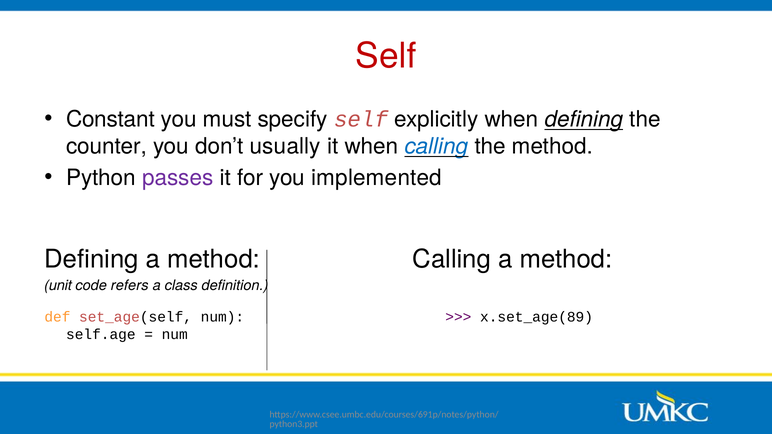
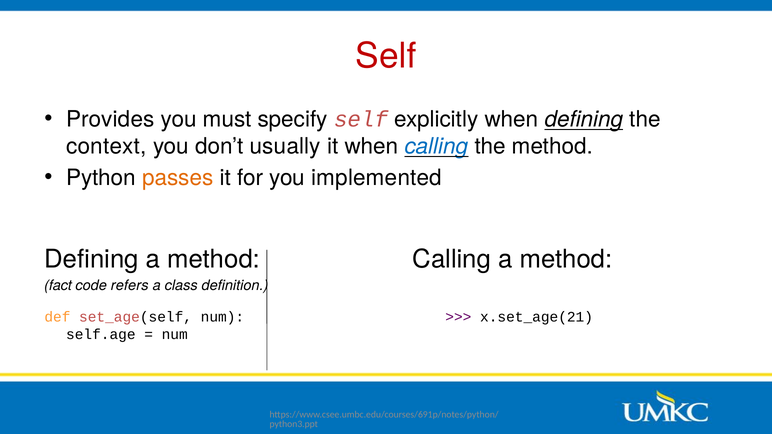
Constant: Constant -> Provides (110, 119)
counter: counter -> context (106, 146)
passes colour: purple -> orange (178, 178)
unit: unit -> fact (58, 286)
x.set_age(89: x.set_age(89 -> x.set_age(21 (537, 317)
